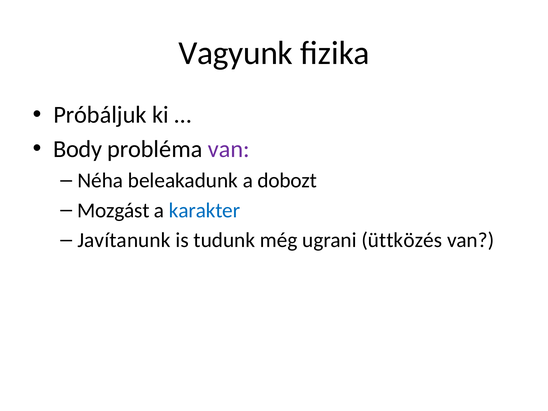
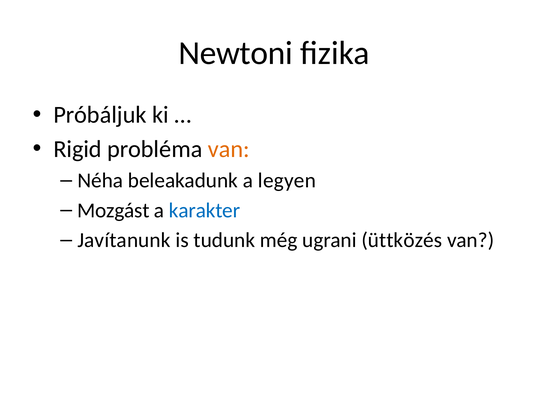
Vagyunk: Vagyunk -> Newtoni (236, 53)
Body: Body -> Rigid (78, 149)
van colour: purple -> orange (229, 149)
dobozt: dobozt -> legyen (287, 181)
